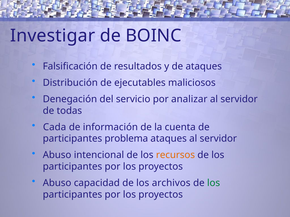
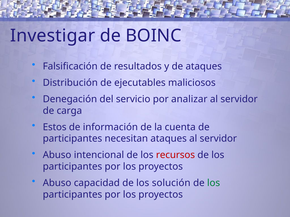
todas: todas -> carga (69, 111)
Cada: Cada -> Estos (55, 127)
problema: problema -> necesitan (126, 139)
recursos colour: orange -> red (175, 155)
archivos: archivos -> solución (171, 183)
